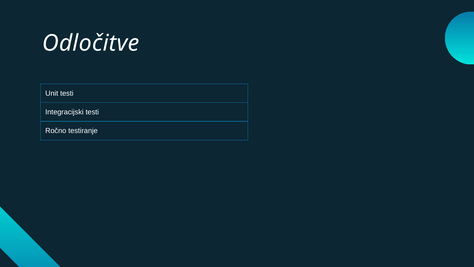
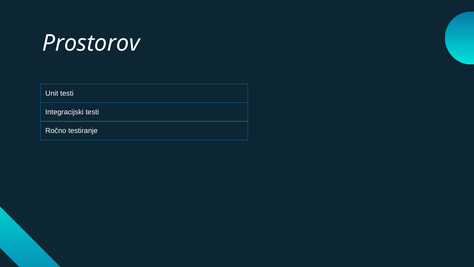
Odločitve: Odločitve -> Prostorov (91, 43)
